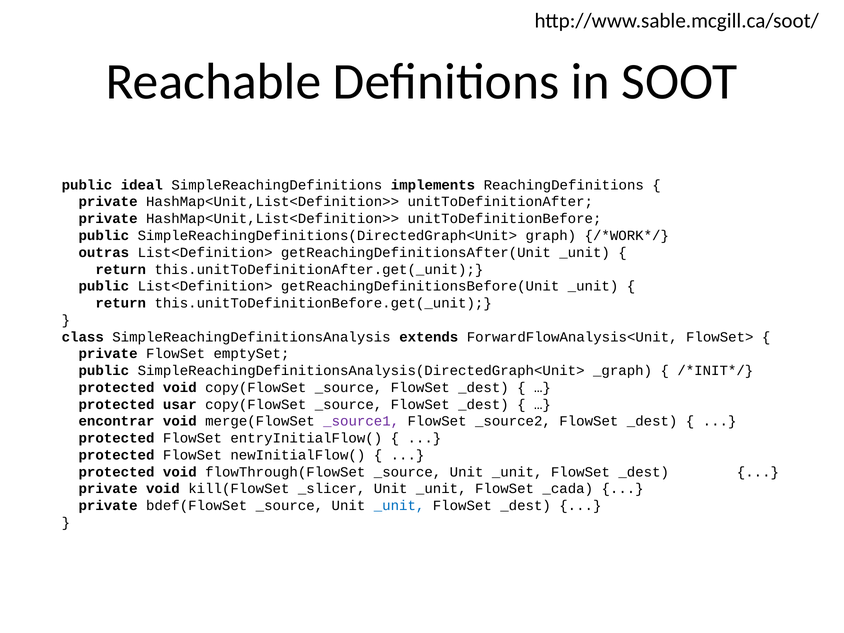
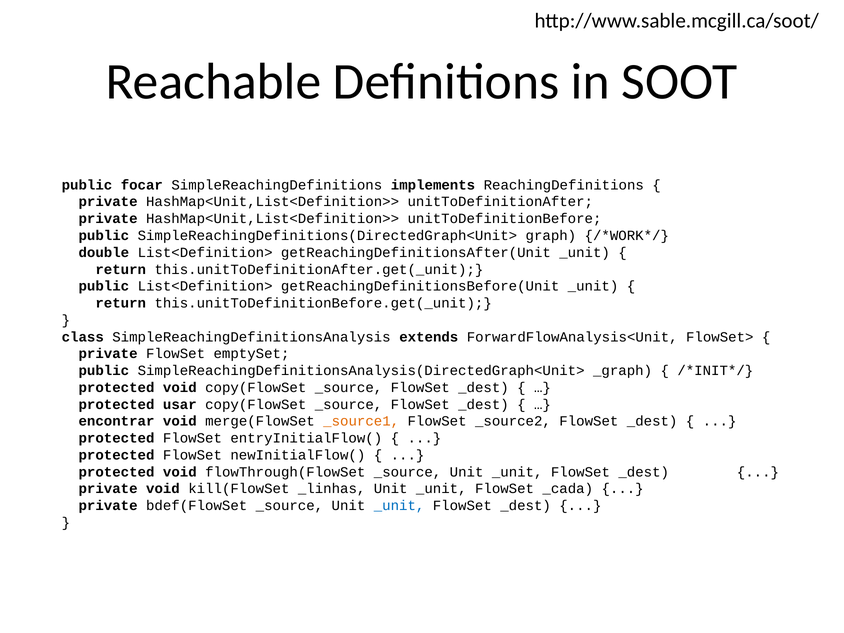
ideal: ideal -> focar (142, 185)
outras: outras -> double (104, 252)
_source1 colour: purple -> orange (361, 421)
_slicer: _slicer -> _linhas (332, 489)
